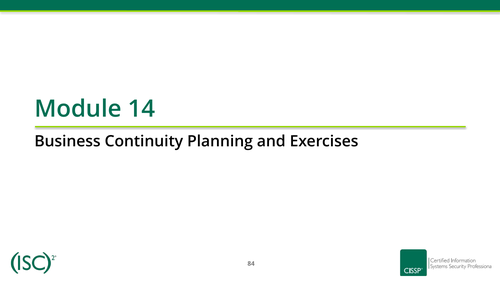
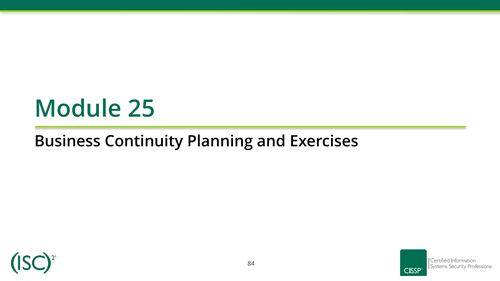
14: 14 -> 25 (141, 109)
